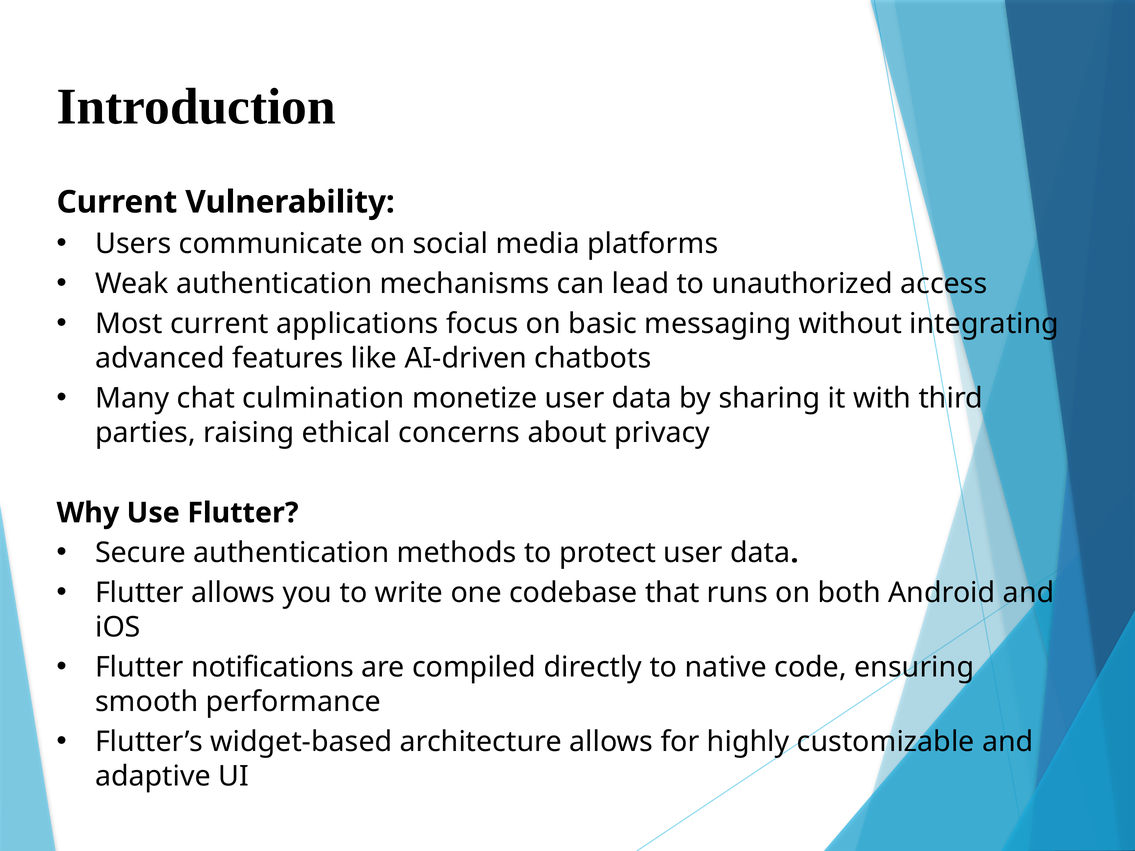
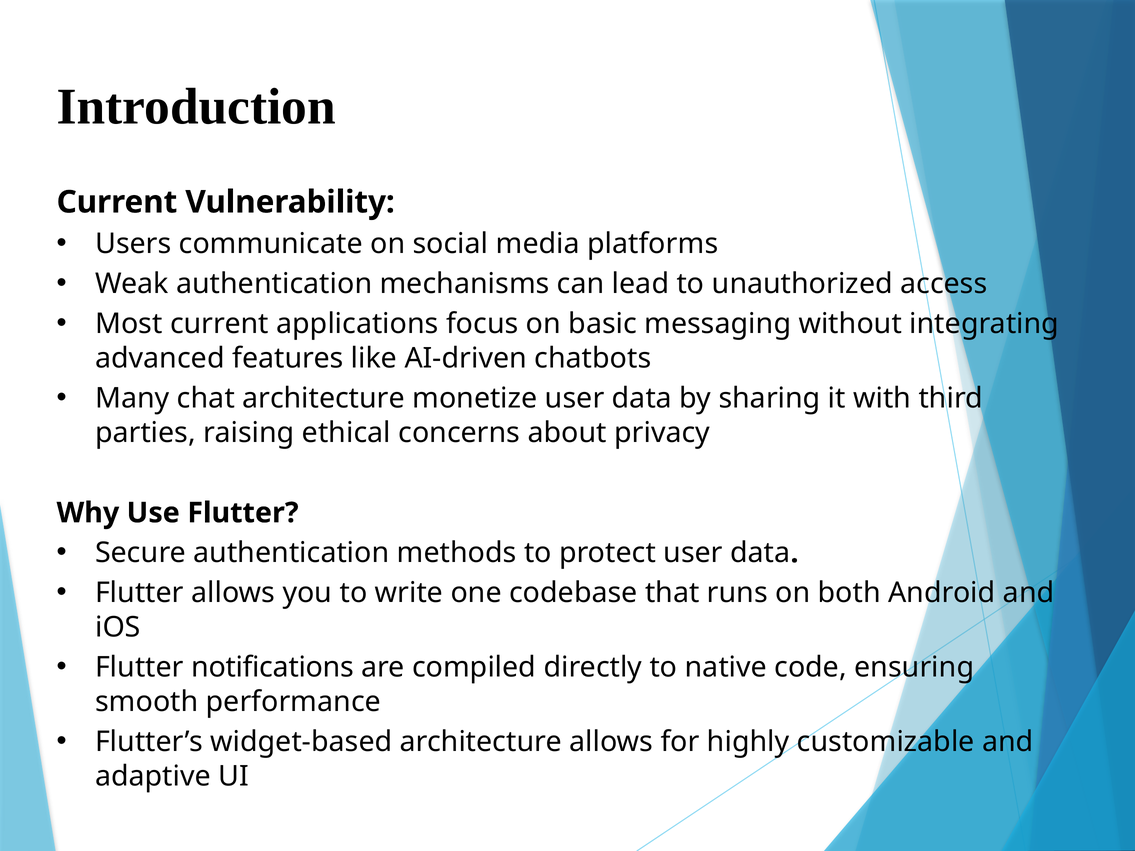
chat culmination: culmination -> architecture (324, 398)
